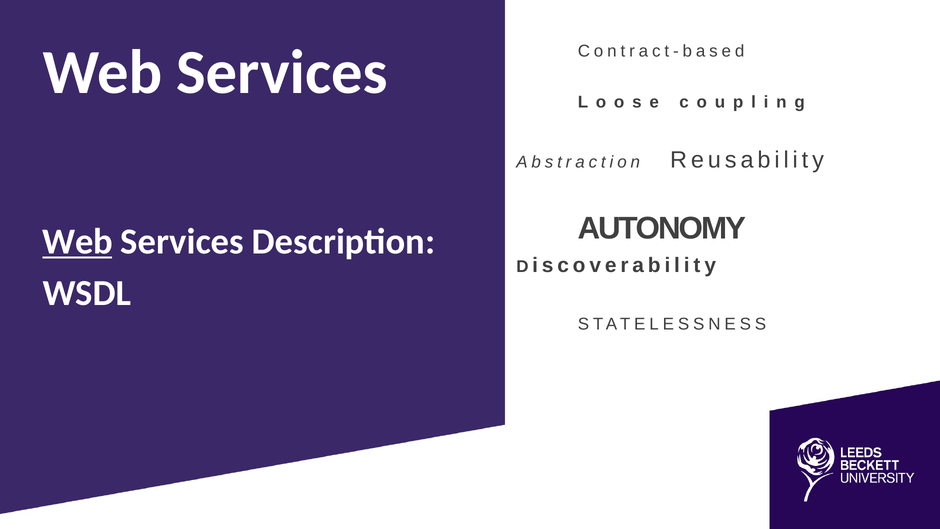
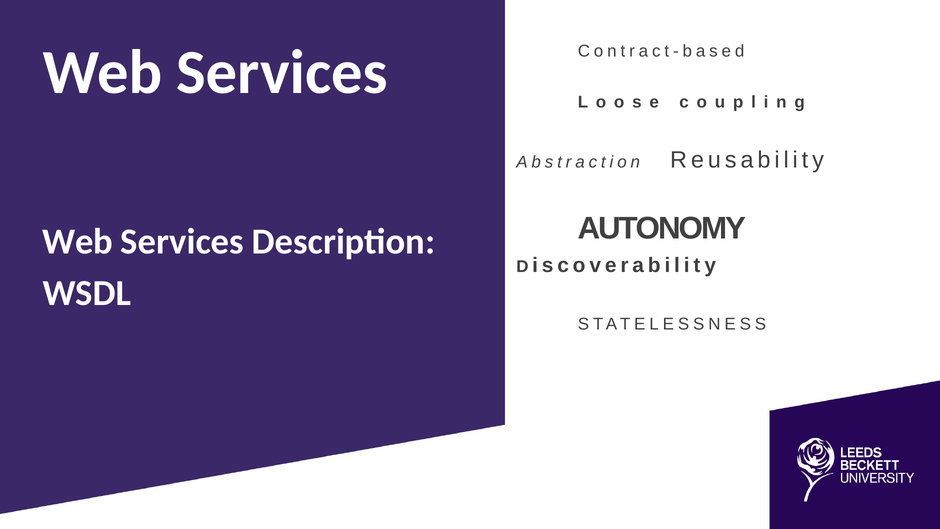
Web underline: present -> none (78, 242)
